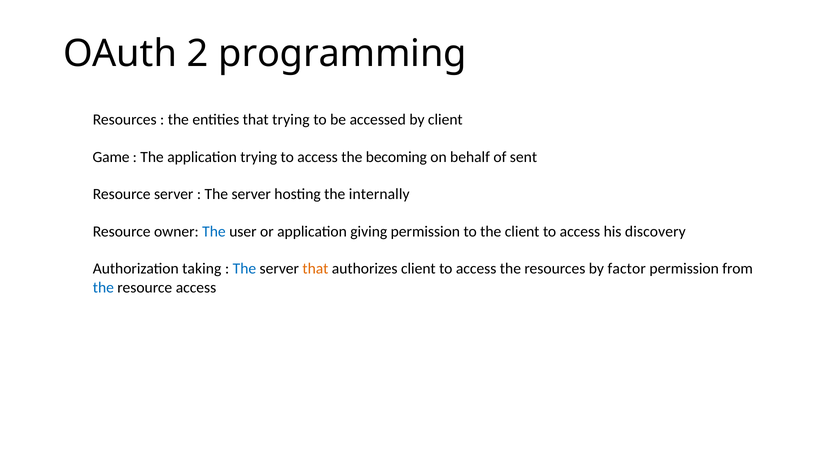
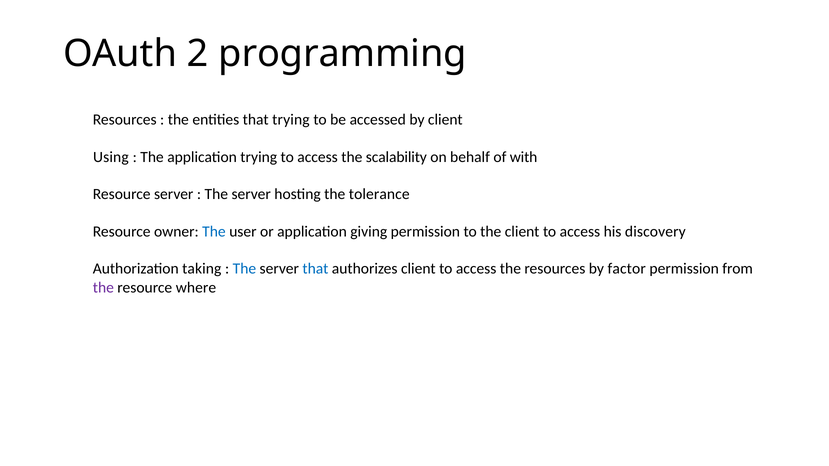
Game: Game -> Using (111, 157)
becoming: becoming -> scalability (396, 157)
sent: sent -> with (524, 157)
internally: internally -> tolerance (379, 194)
that colour: orange -> blue (315, 269)
the colour: blue -> purple (103, 288)
resource access: access -> where (196, 288)
